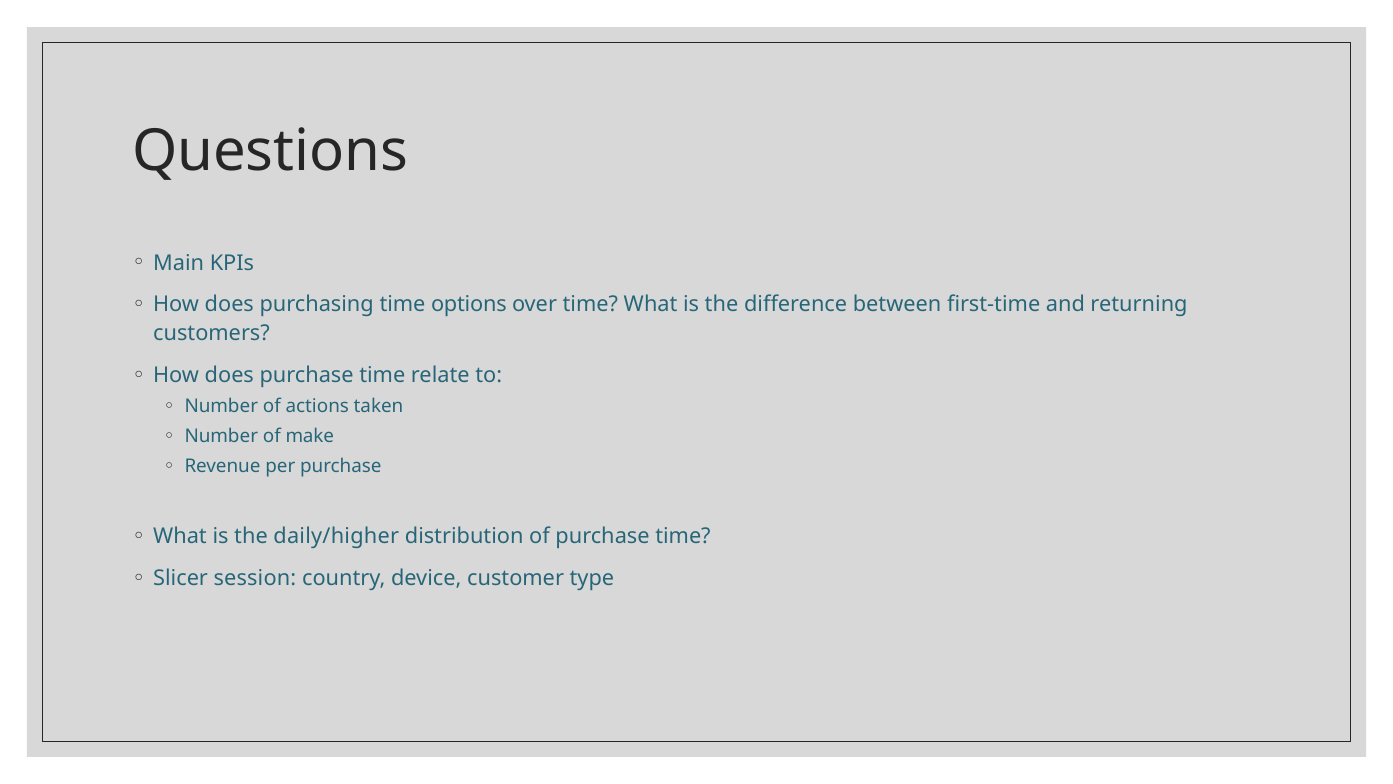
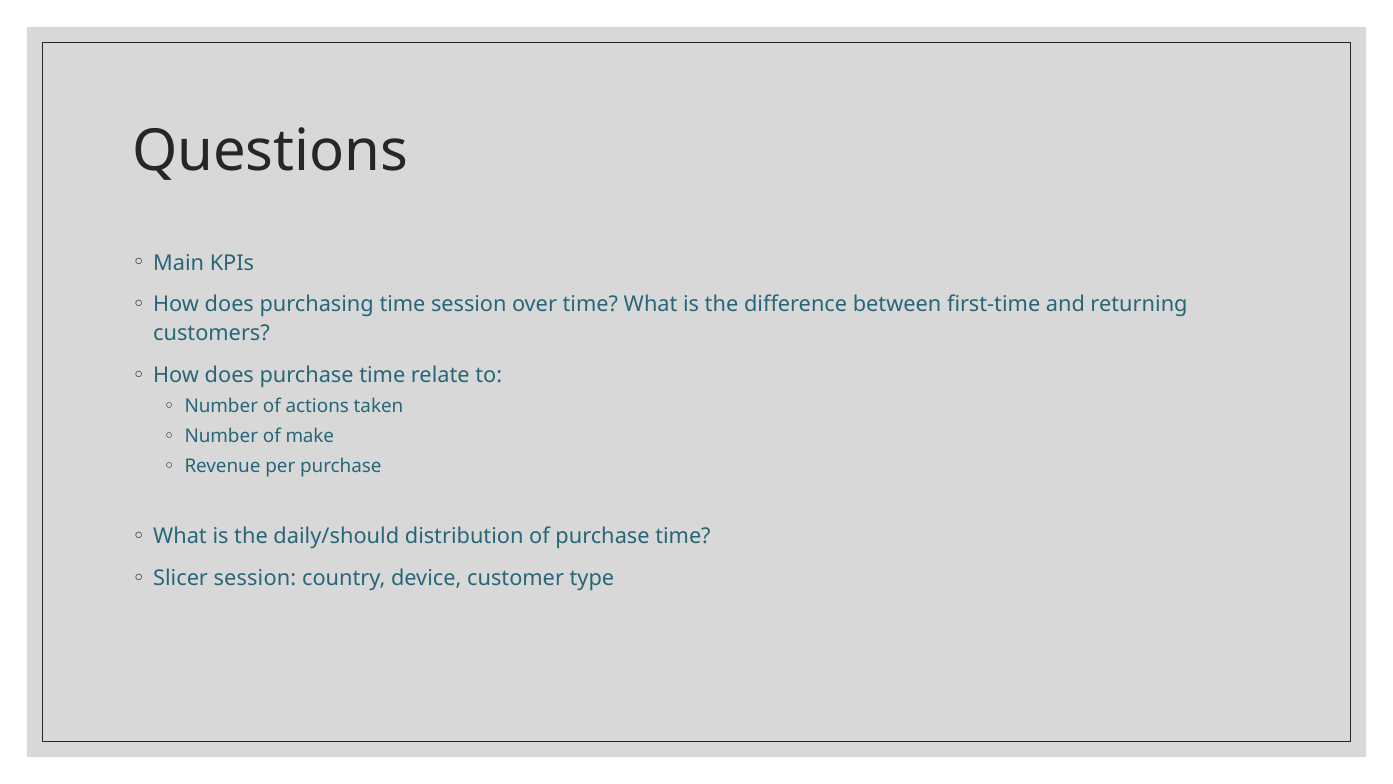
time options: options -> session (469, 304)
daily/higher: daily/higher -> daily/should (336, 536)
